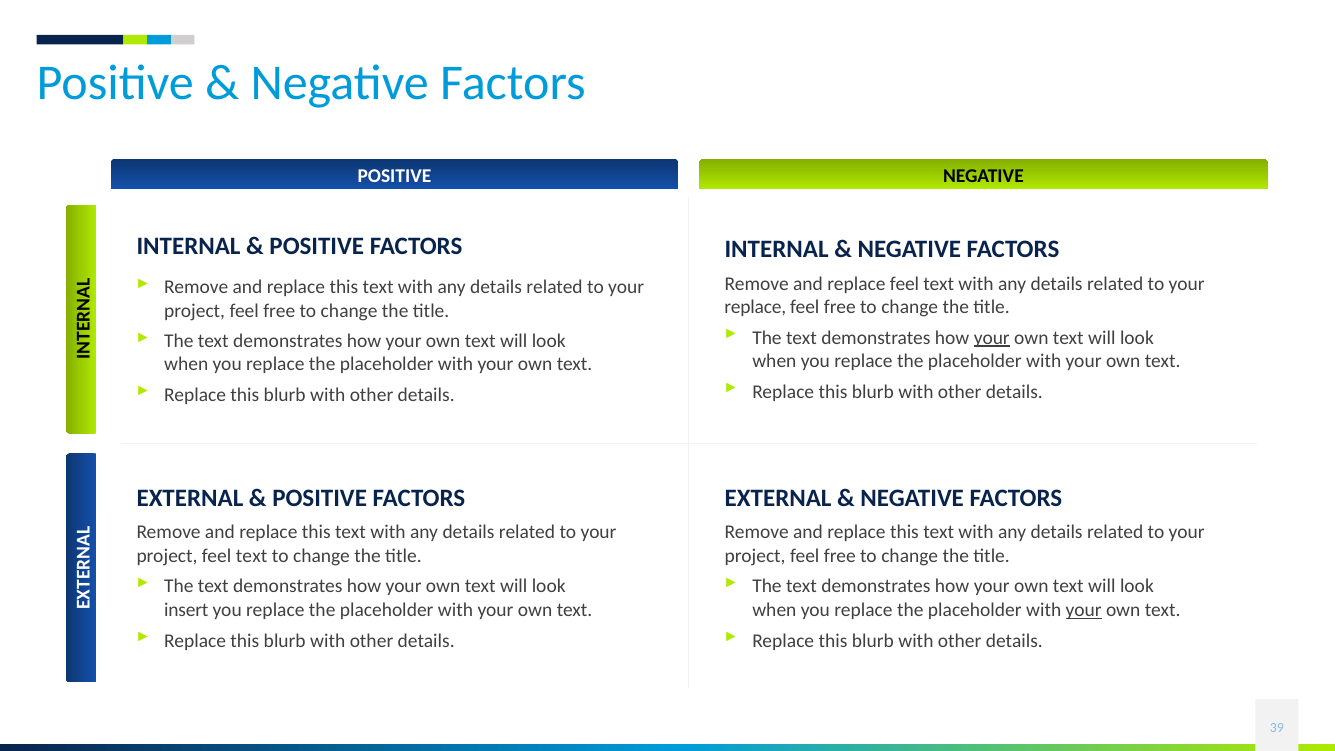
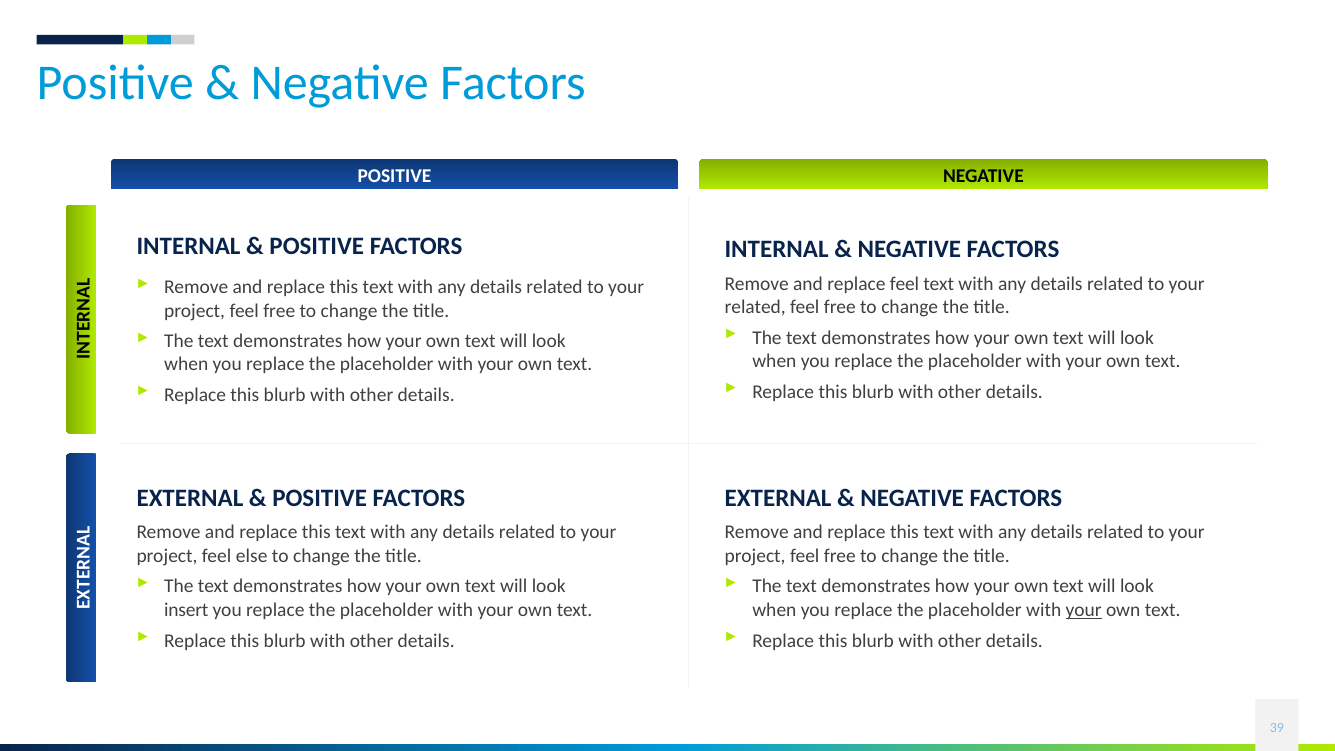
replace: replace -> related (755, 307)
your underline: present -> none (992, 338)
project feel text: text -> else (252, 556)
